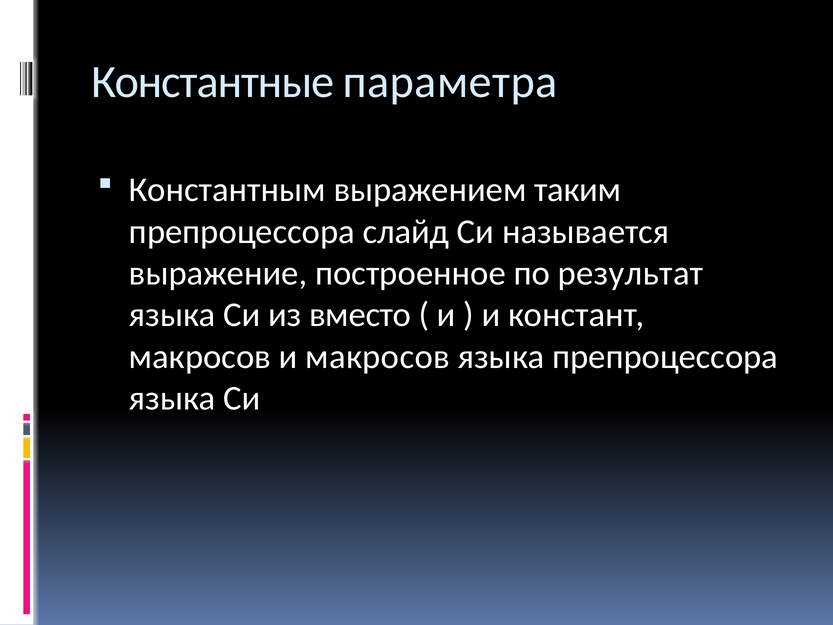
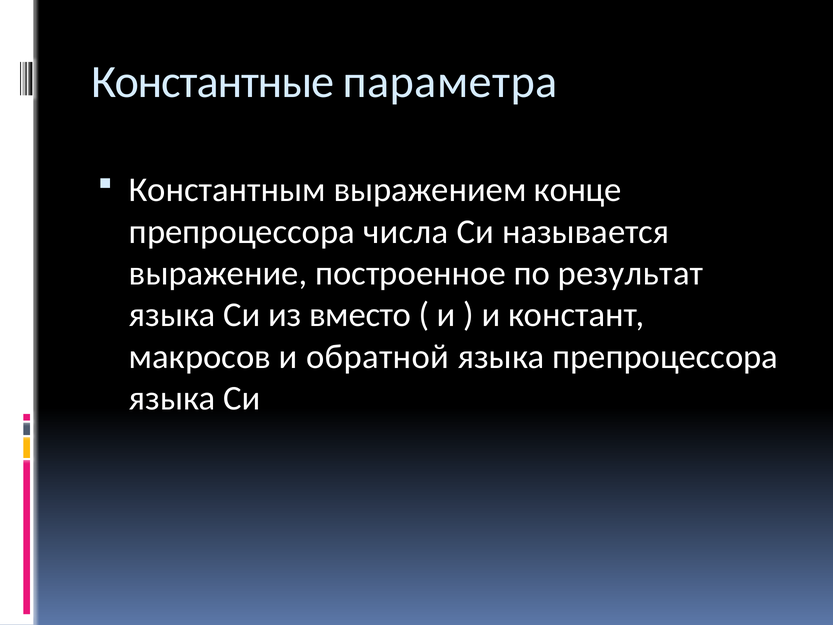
таким: таким -> конце (578, 190)
слайд: слайд -> числа (406, 231)
и макросов: макросов -> обратной (378, 356)
